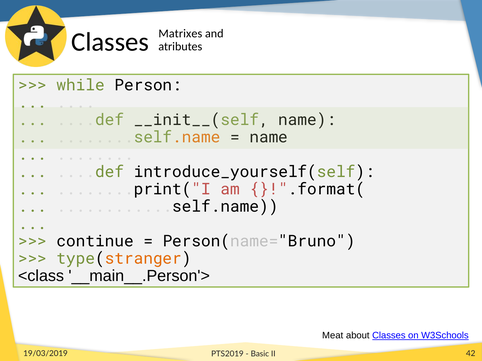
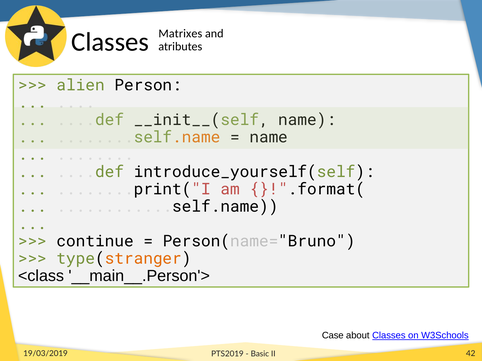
while: while -> alien (81, 85)
Meat: Meat -> Case (333, 336)
